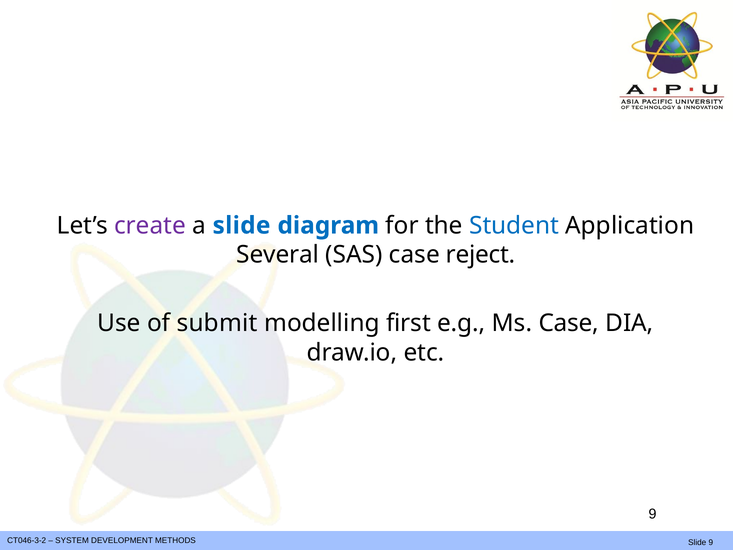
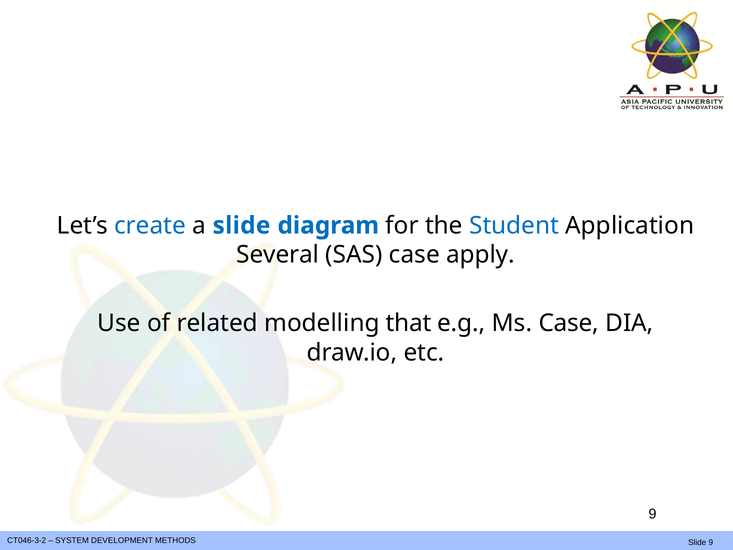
create colour: purple -> blue (150, 225)
reject: reject -> apply (481, 255)
submit: submit -> related (217, 323)
first: first -> that (408, 323)
